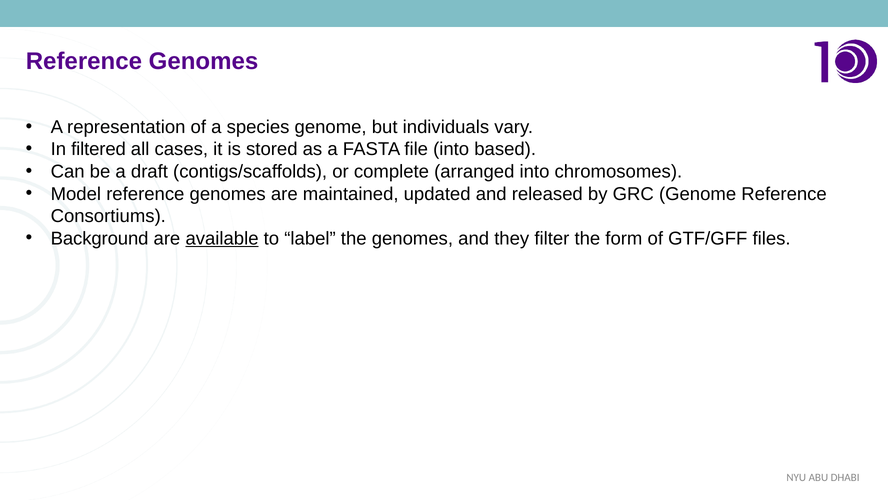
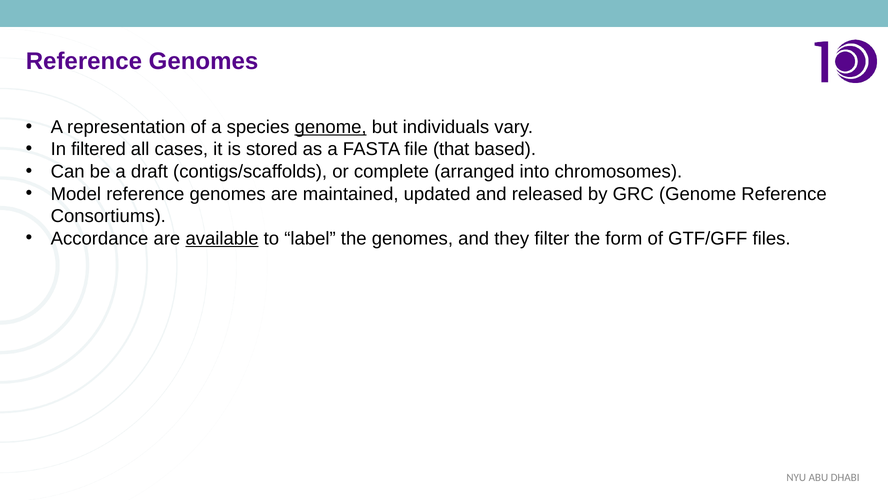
genome underline: none -> present (331, 127)
file into: into -> that (451, 149)
Background: Background -> Accordance (100, 238)
